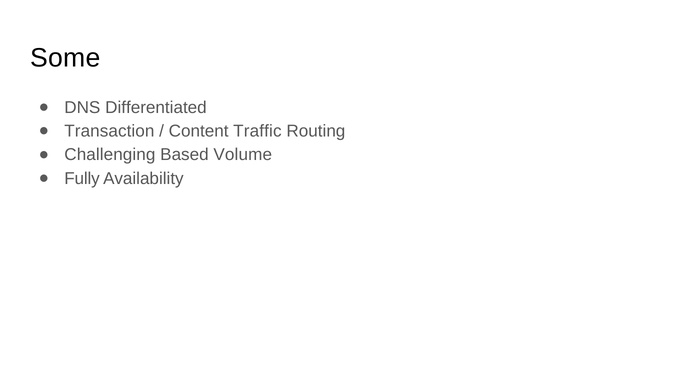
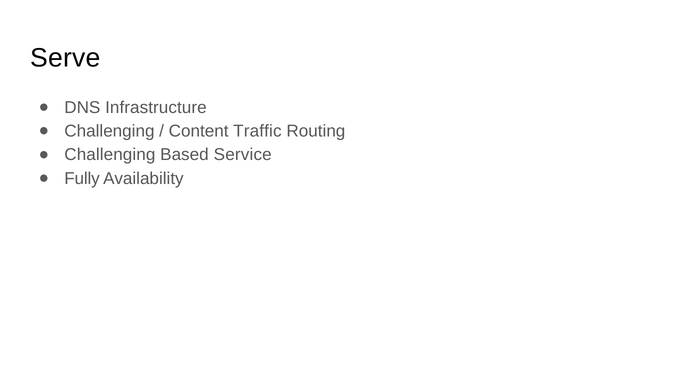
Some: Some -> Serve (65, 58)
Differentiated: Differentiated -> Infrastructure (156, 108)
Transaction: Transaction -> Challenging (109, 131)
Volume: Volume -> Service (243, 155)
